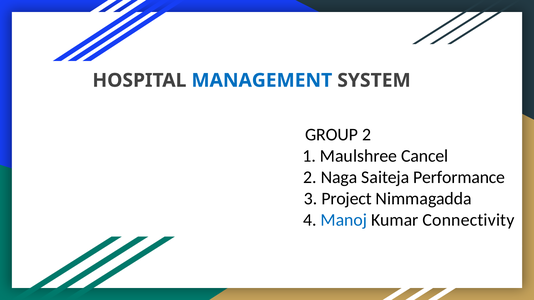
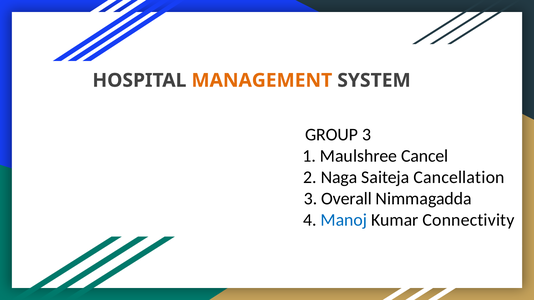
MANAGEMENT colour: blue -> orange (262, 81)
GROUP 2: 2 -> 3 (367, 135)
Performance: Performance -> Cancellation (459, 178)
Project: Project -> Overall (347, 199)
